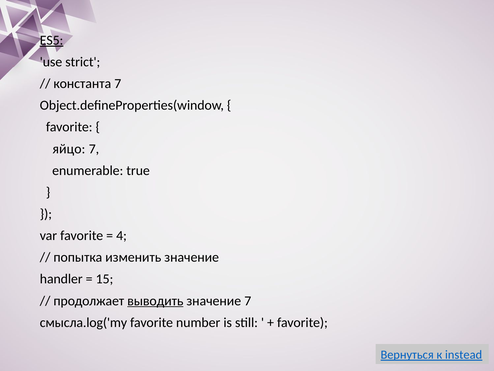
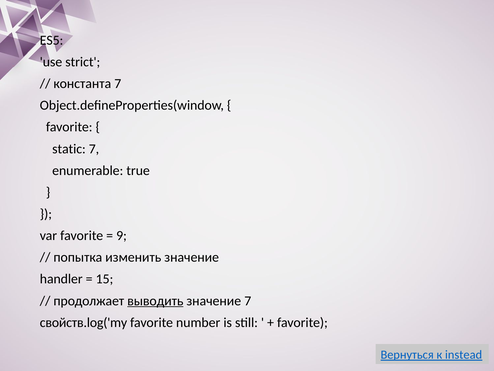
ES5 underline: present -> none (52, 40)
яйцо: яйцо -> static (69, 149)
4: 4 -> 9 (121, 235)
смысла.log('my: смысла.log('my -> свойств.log('my (83, 322)
